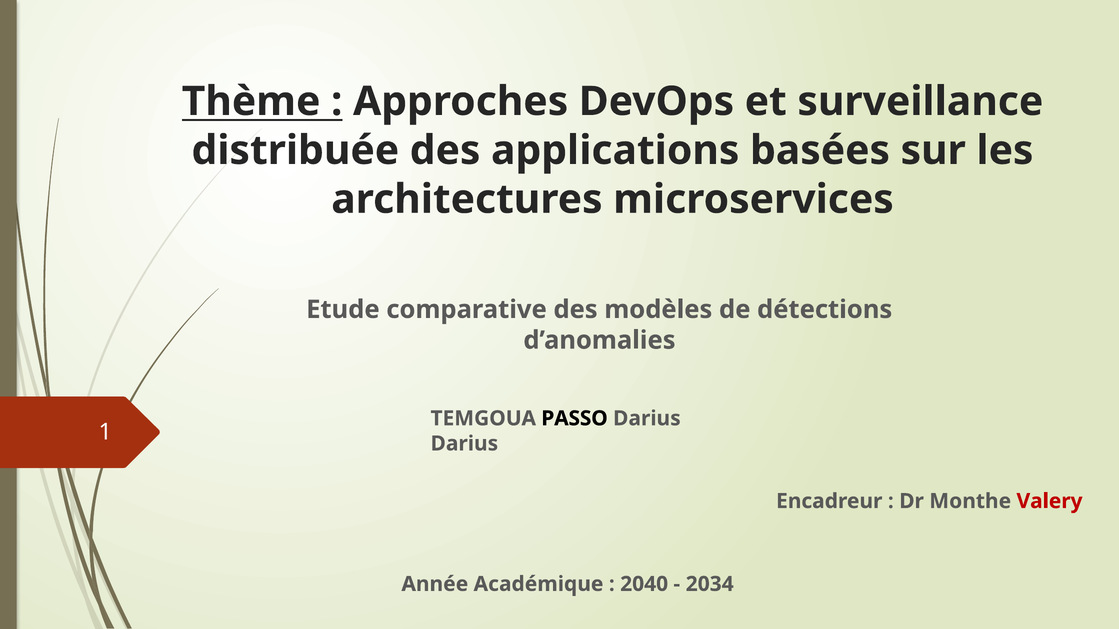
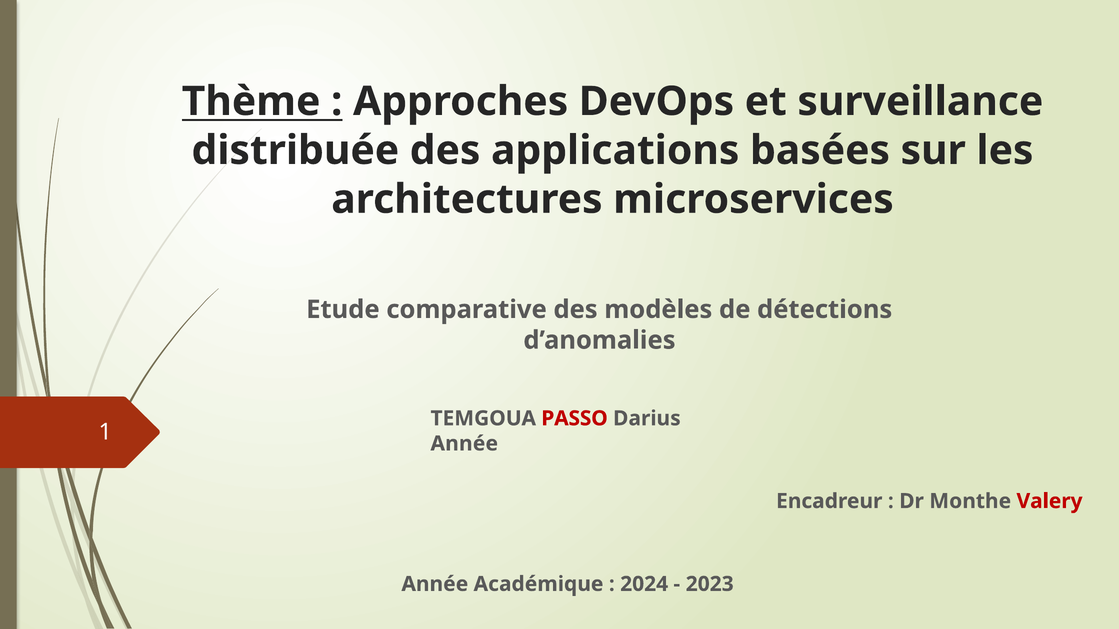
PASSO colour: black -> red (575, 419)
Darius: Darius -> Année (464, 444)
2040: 2040 -> 2024 (644, 584)
2034: 2034 -> 2023 (710, 584)
